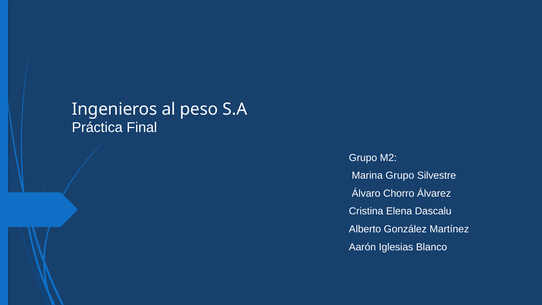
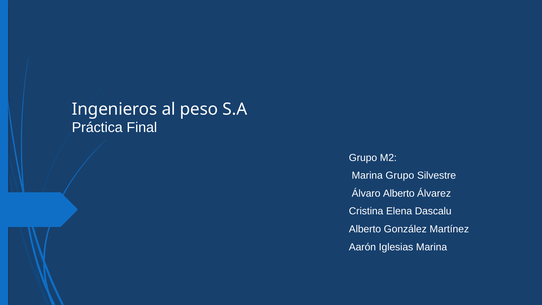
Álvaro Chorro: Chorro -> Alberto (399, 193)
Iglesias Blanco: Blanco -> Marina (432, 247)
